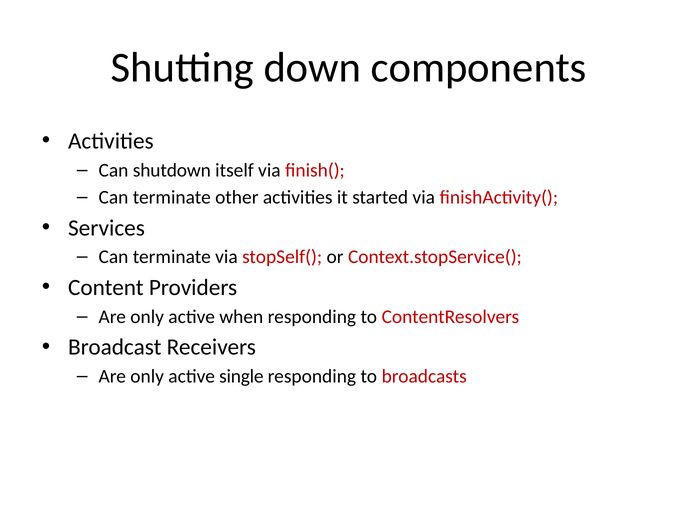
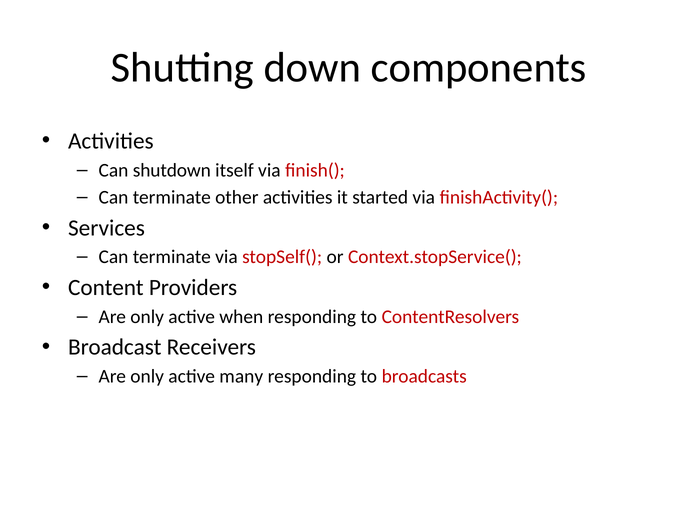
single: single -> many (241, 377)
